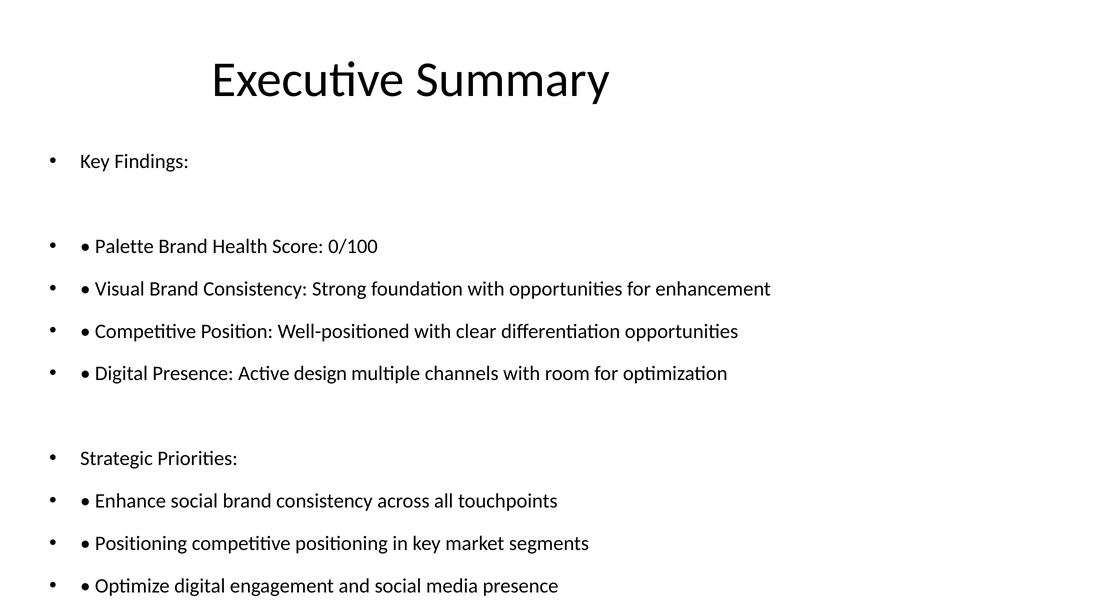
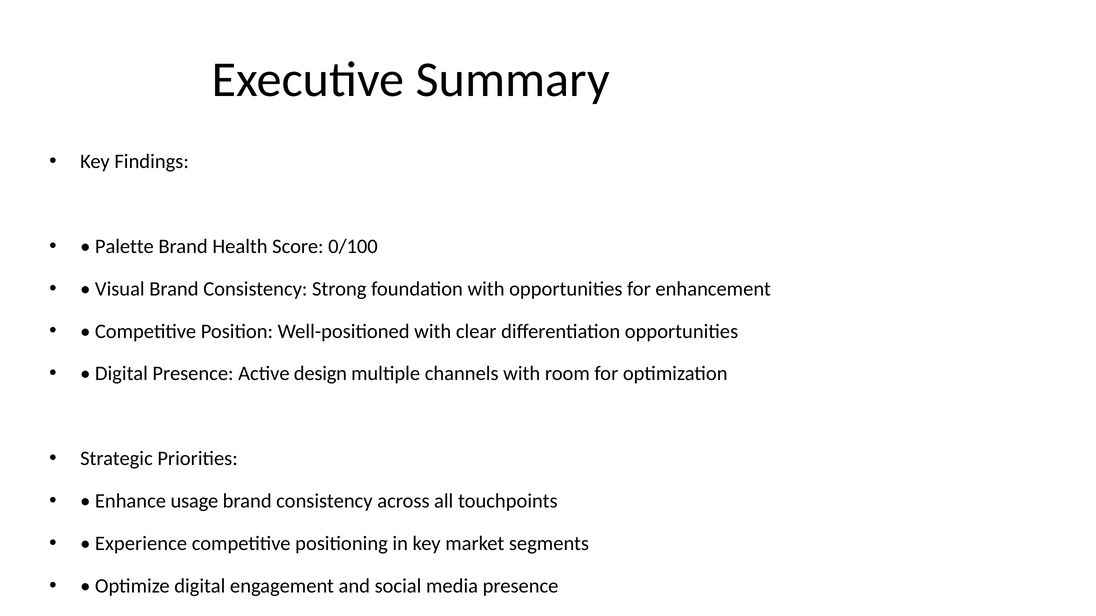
Enhance social: social -> usage (194, 502)
Positioning: Positioning -> Experience (141, 544)
